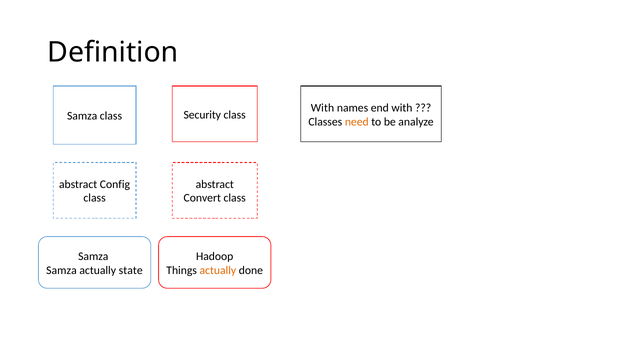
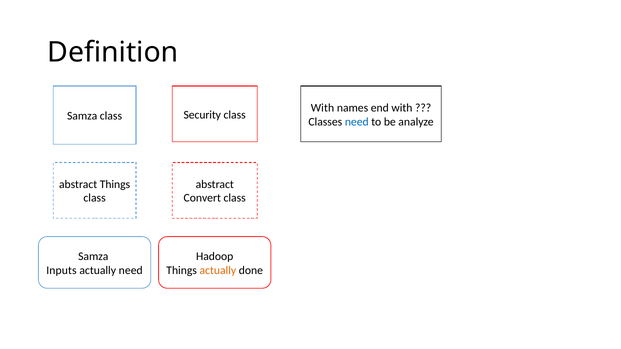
need colour: orange -> blue (357, 122)
abstract Config: Config -> Things (115, 184)
Samza: Samza -> Inputs (61, 270)
actually state: state -> need (131, 270)
